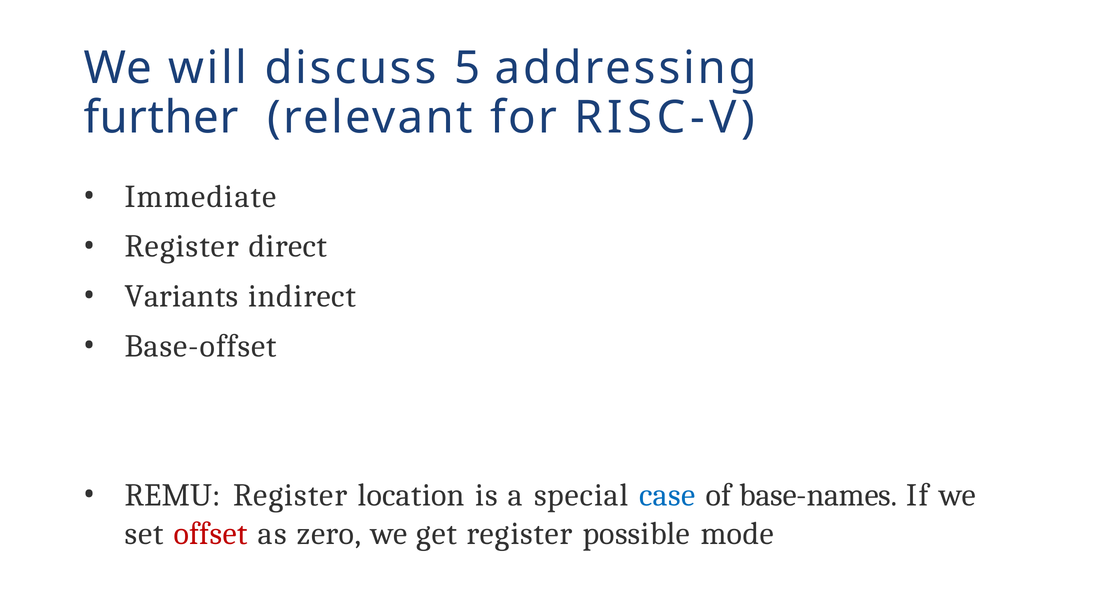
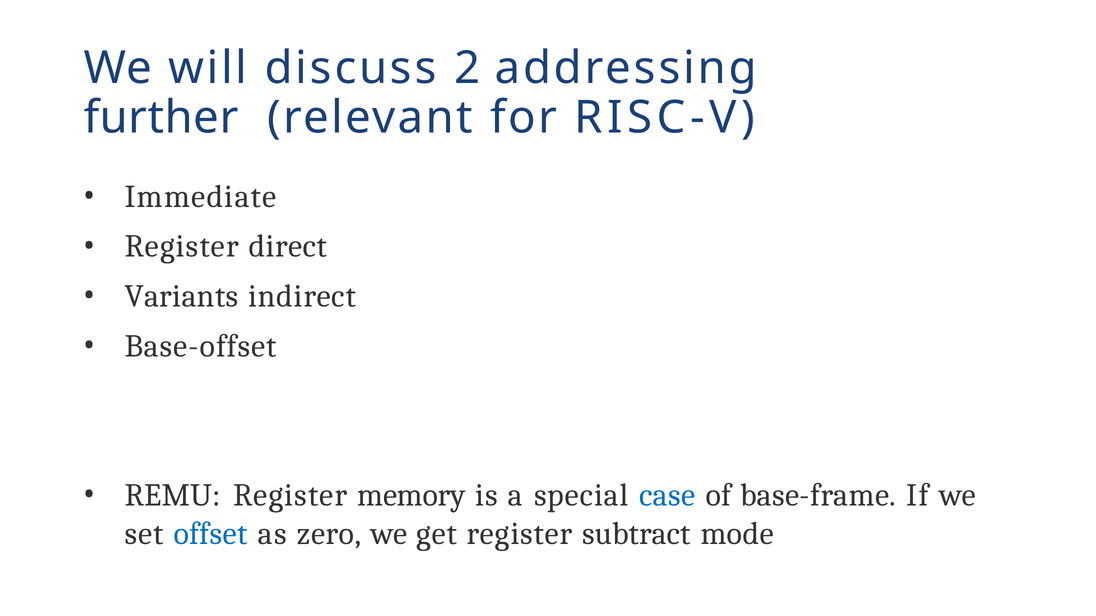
5: 5 -> 2 (467, 68)
location: location -> memory (411, 496)
base-names: base-names -> base-frame (818, 496)
offset colour: red -> blue (210, 534)
possible: possible -> subtract (636, 534)
